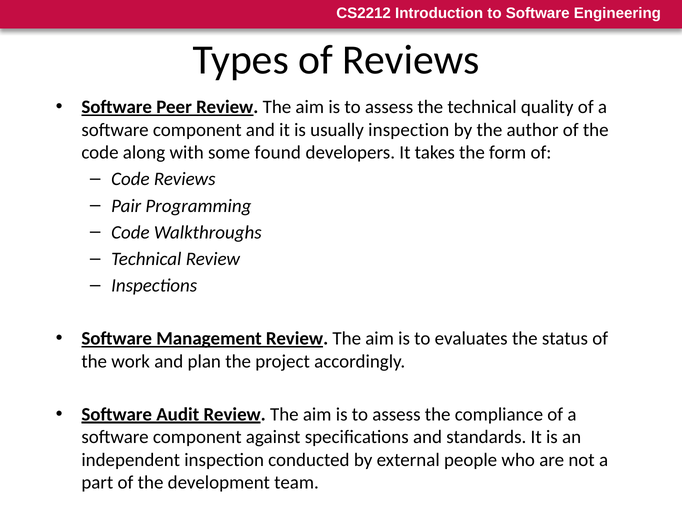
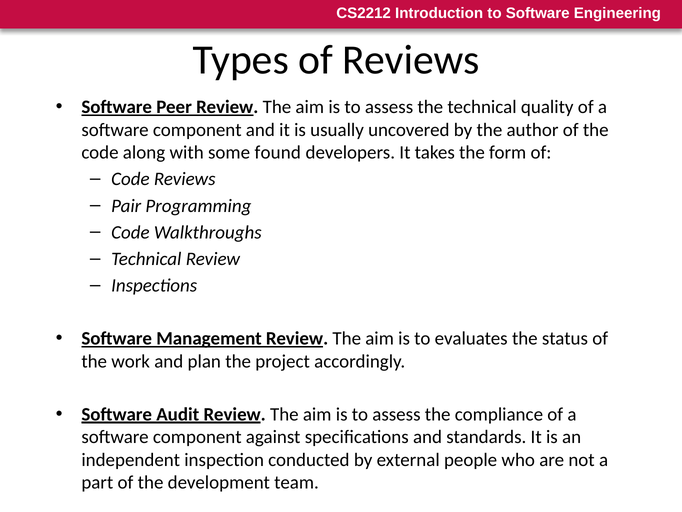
usually inspection: inspection -> uncovered (409, 130)
